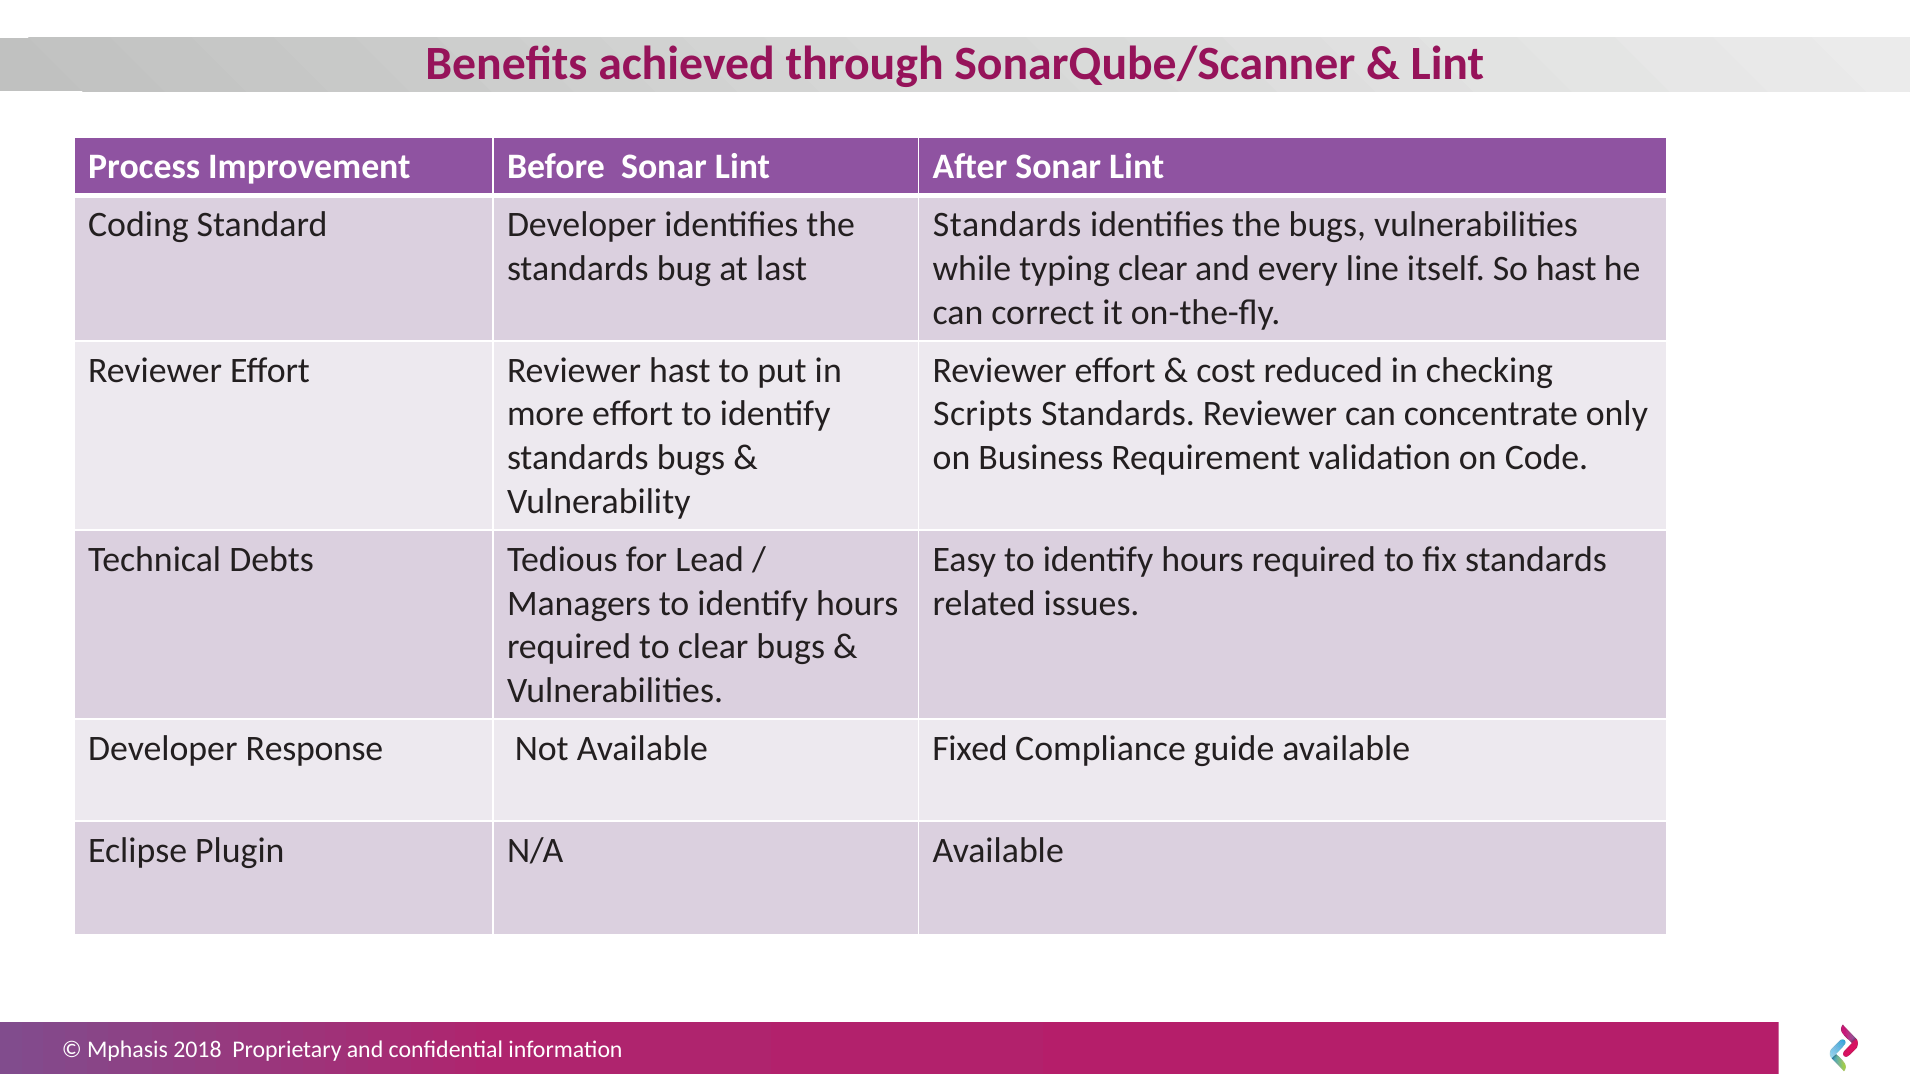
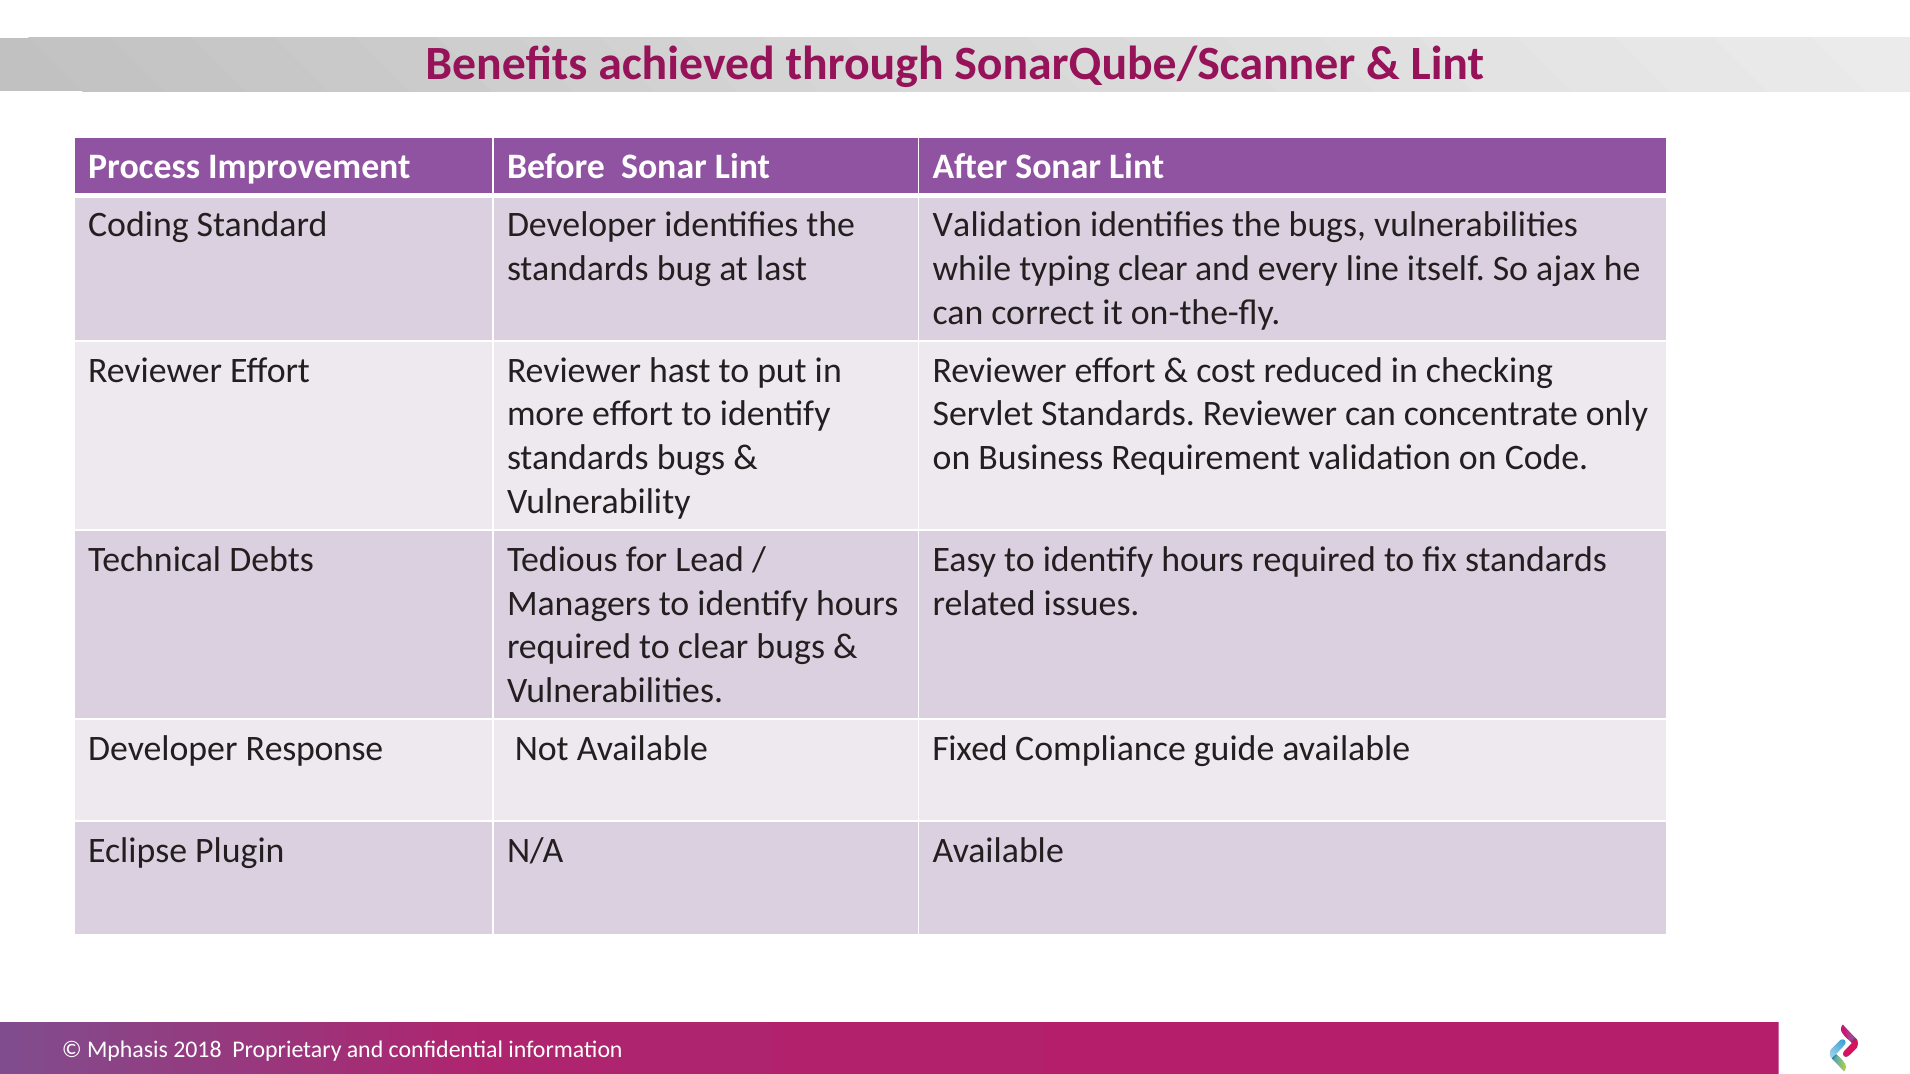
Standards: Standards -> Validation (1007, 225)
So hast: hast -> ajax (1566, 269)
Scripts: Scripts -> Servlet (983, 414)
